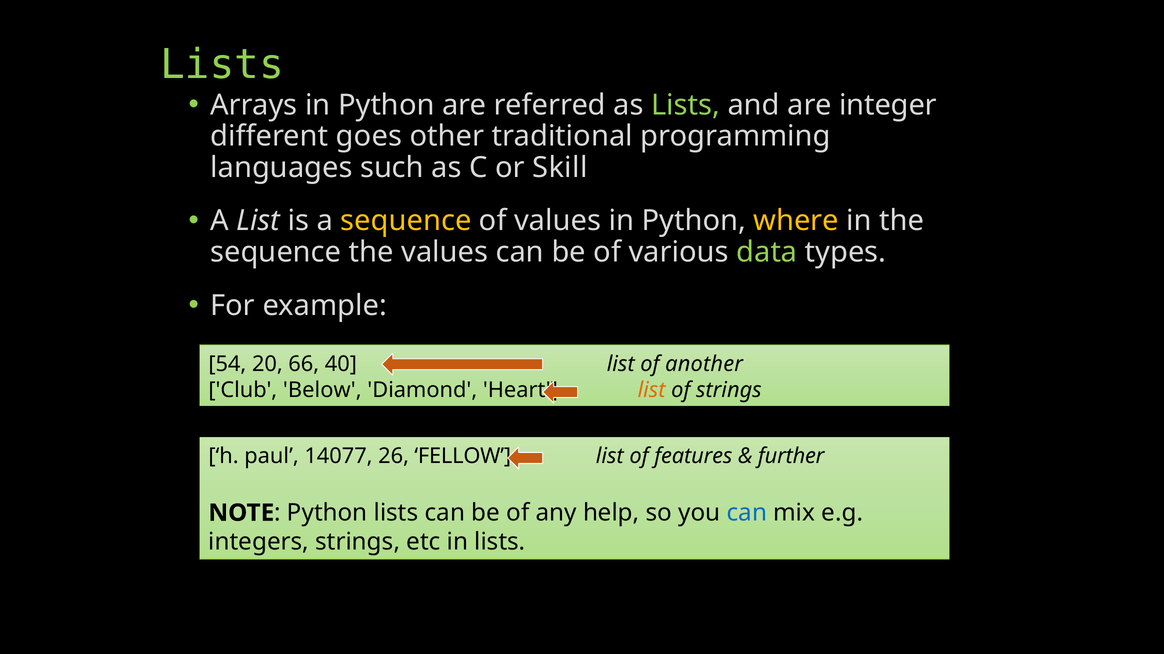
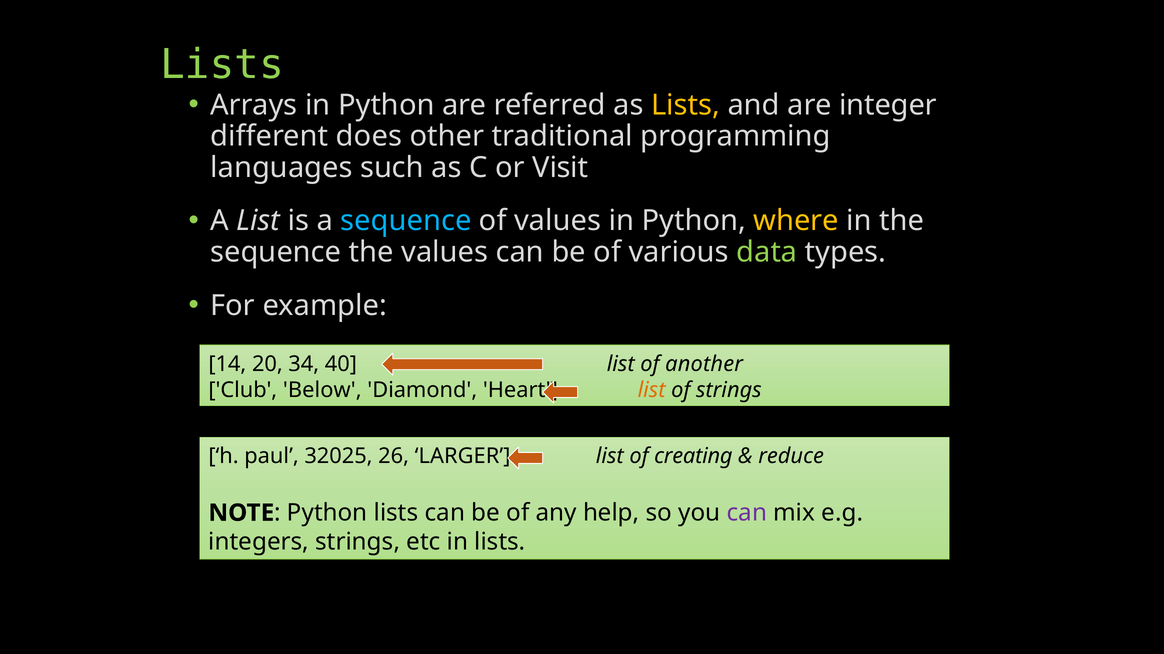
Lists colour: light green -> yellow (686, 105)
goes: goes -> does (369, 136)
Skill: Skill -> Visit (560, 168)
sequence colour: yellow -> light blue (406, 221)
54: 54 -> 14 (227, 364)
66: 66 -> 34 (304, 364)
14077: 14077 -> 32025 (338, 456)
FELLOW: FELLOW -> LARGER (463, 456)
features: features -> creating (693, 456)
further: further -> reduce (791, 456)
can colour: blue -> purple (747, 513)
